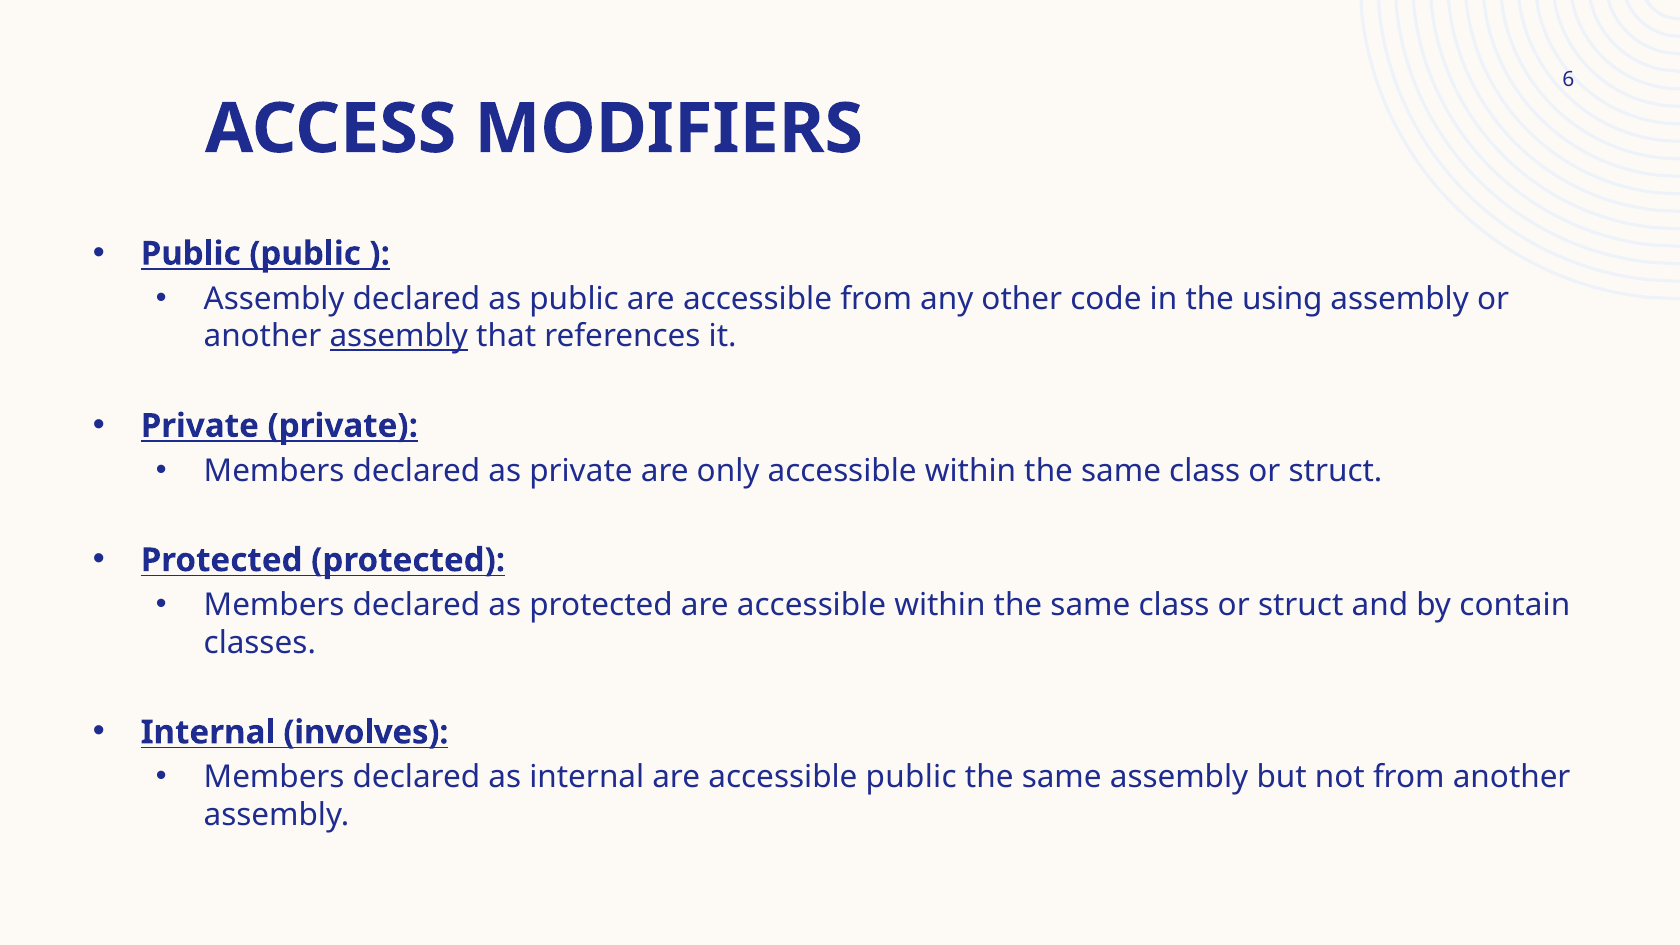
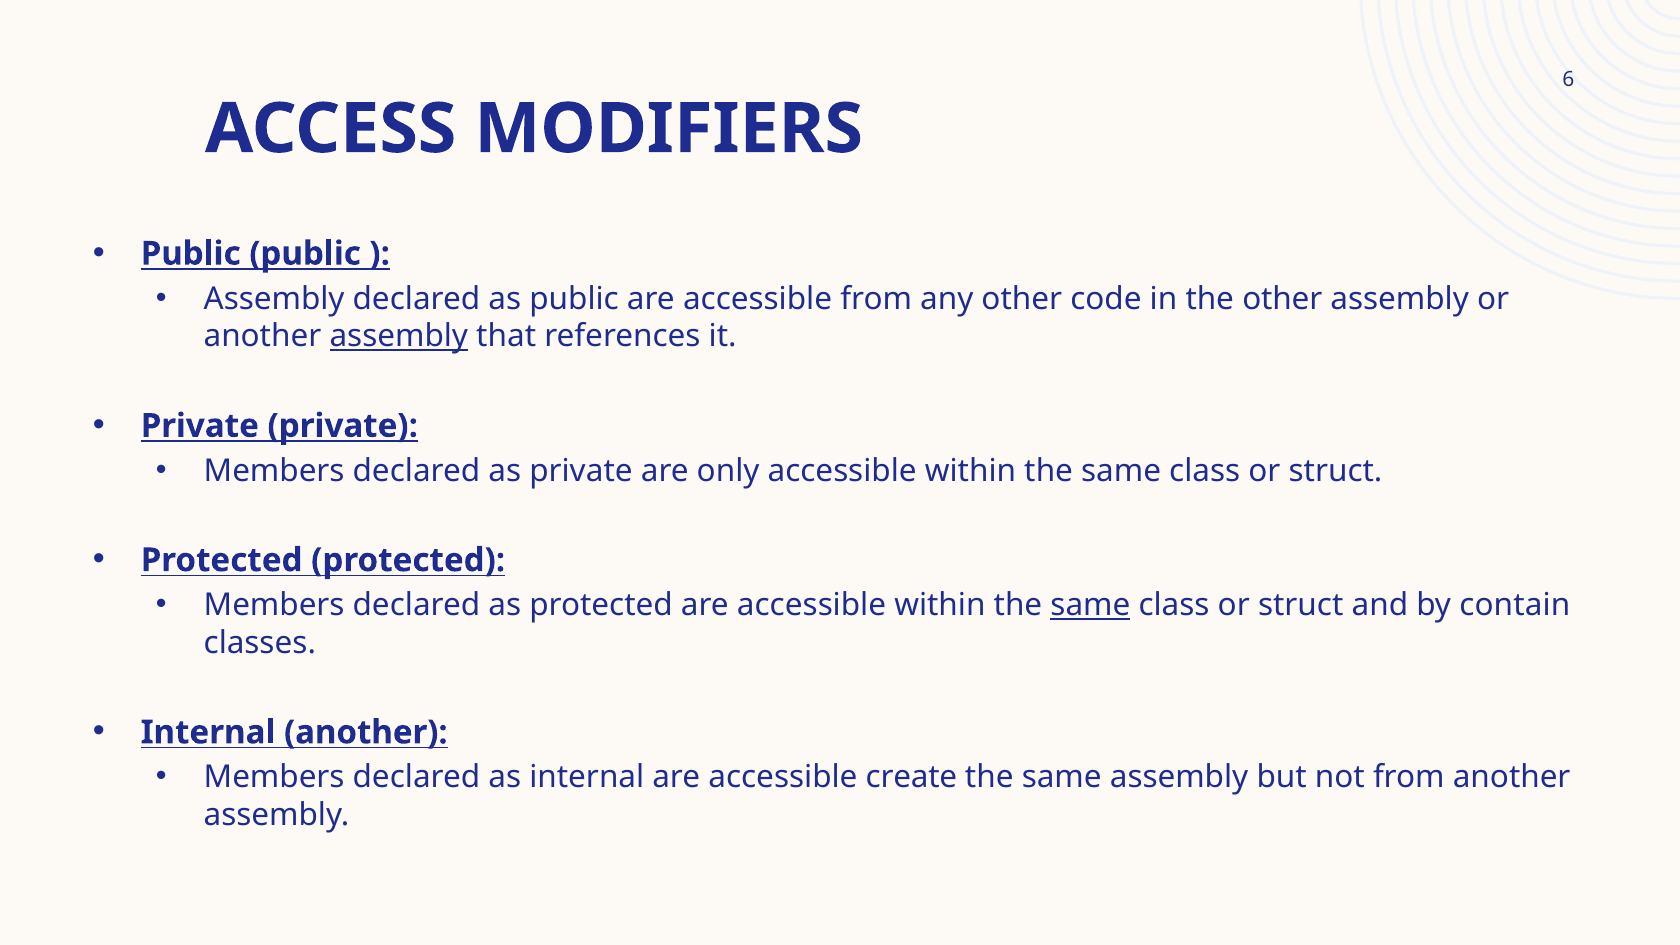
the using: using -> other (1282, 299)
same underline: none -> present (1090, 605)
Internal involves: involves -> another (366, 732)
accessible public: public -> create (911, 777)
